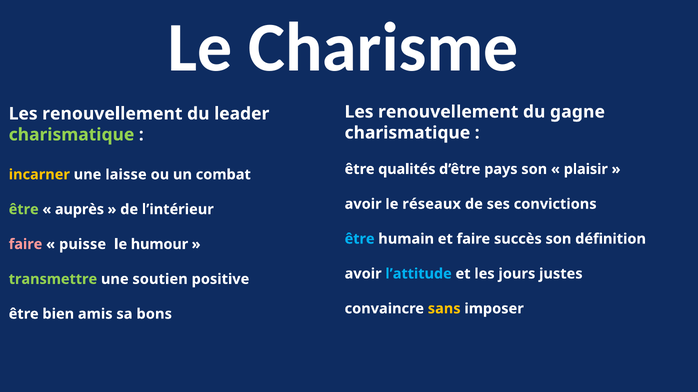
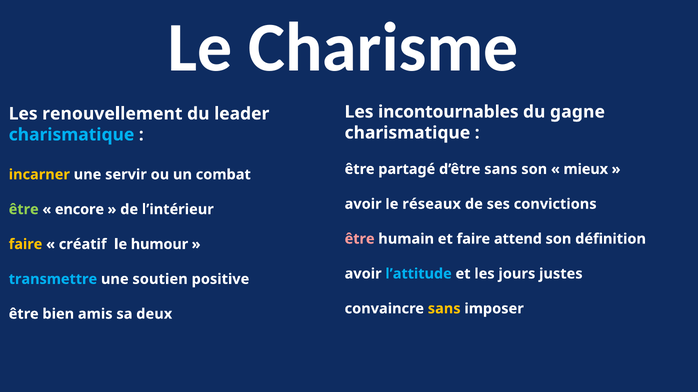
renouvellement: renouvellement -> incontournables (448, 112)
charismatique colour: light green -> light blue (72, 135)
qualités: qualités -> partagé (407, 169)
d’être pays: pays -> sans (501, 169)
plaisir: plaisir -> mieux (586, 169)
laisse: laisse -> servir (126, 175)
auprès: auprès -> encore (79, 210)
être colour: light blue -> pink (360, 239)
succès: succès -> attend (518, 239)
faire colour: pink -> yellow (26, 245)
puisse: puisse -> créatif (83, 245)
transmettre colour: light green -> light blue (53, 280)
bons: bons -> deux (154, 314)
